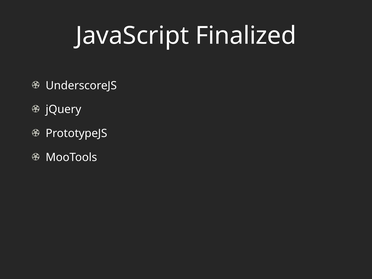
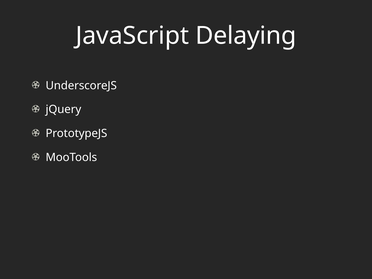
Finalized: Finalized -> Delaying (246, 36)
